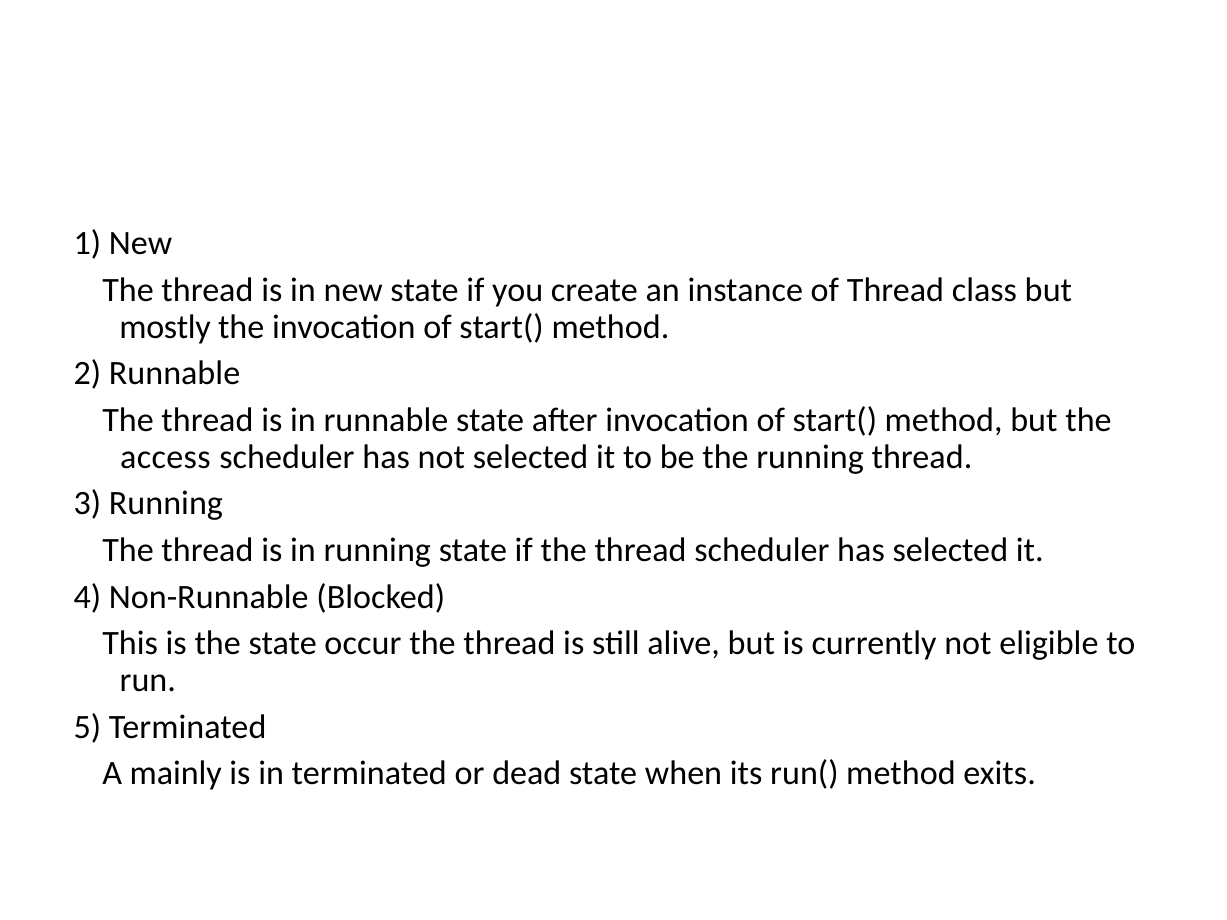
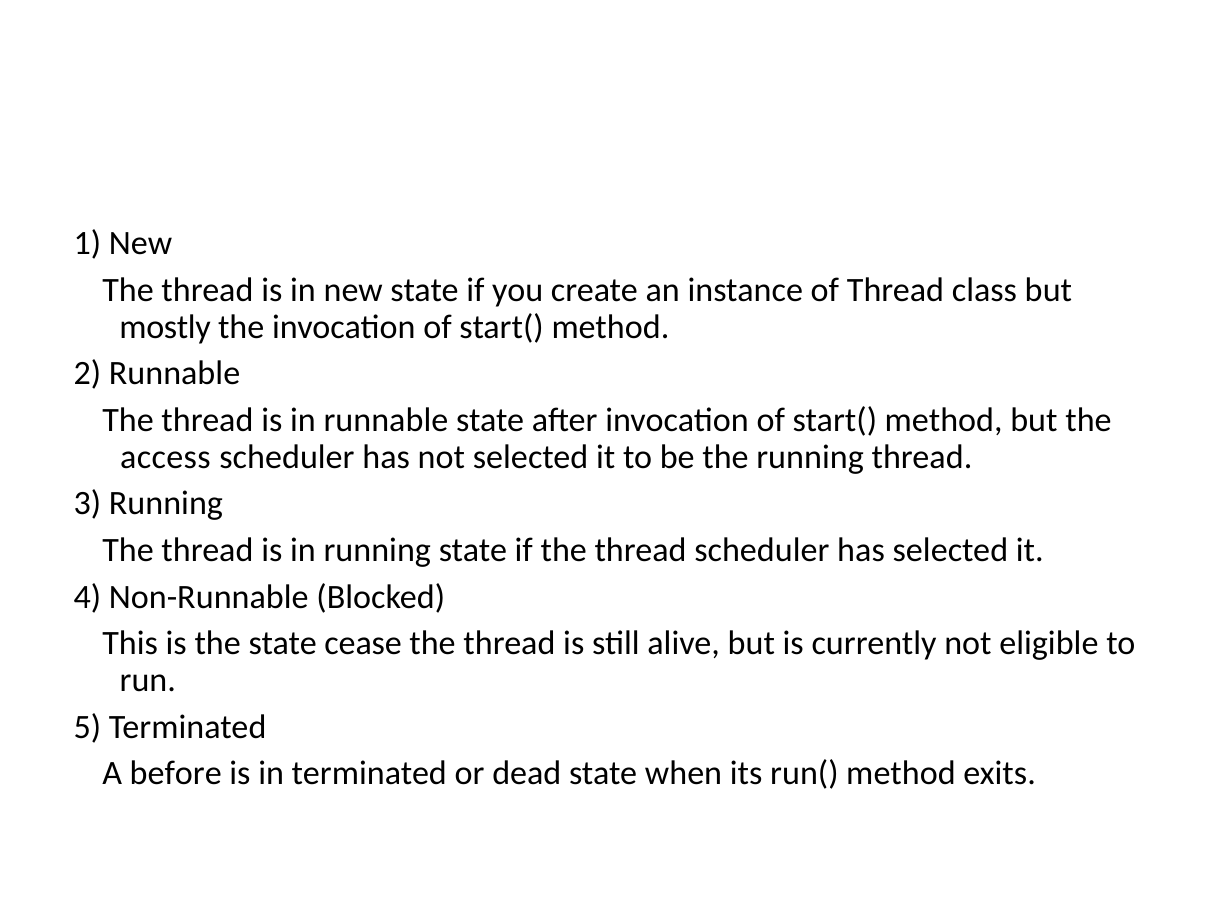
occur: occur -> cease (363, 644)
mainly: mainly -> before (176, 774)
